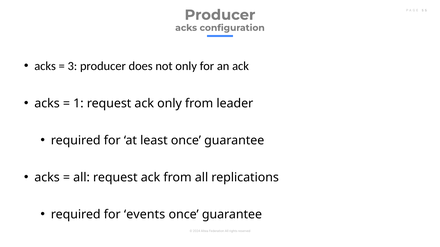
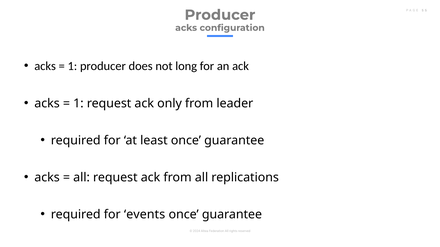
3: 3 -> 1 (72, 66)
not only: only -> long (186, 66)
